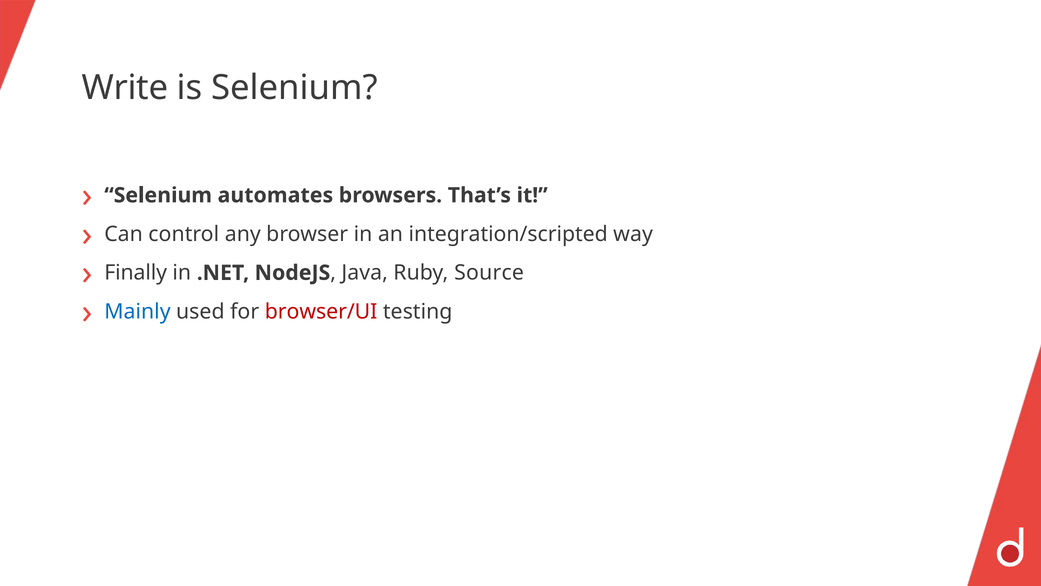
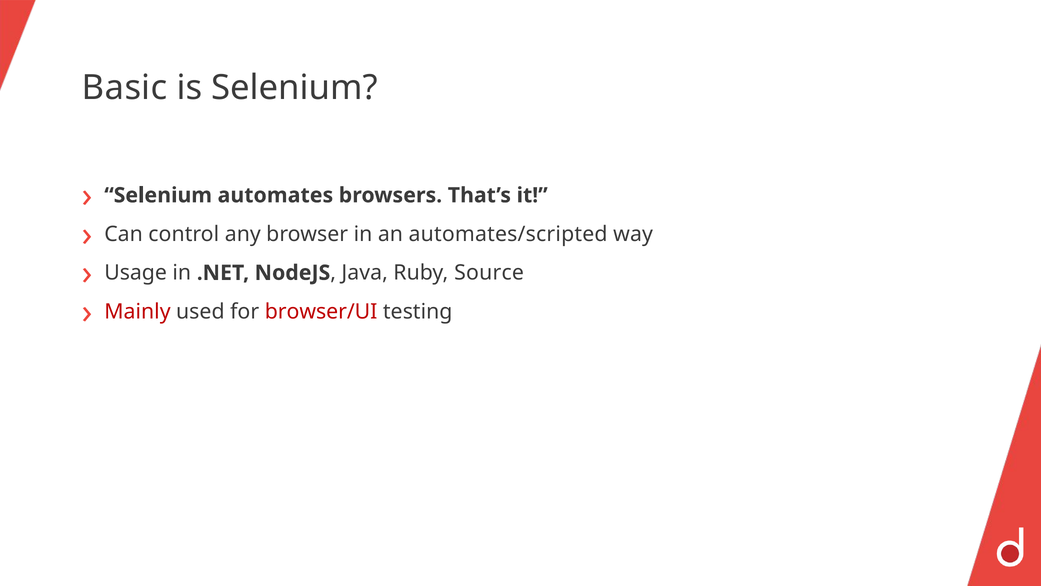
Write: Write -> Basic (125, 88)
integration/scripted: integration/scripted -> automates/scripted (508, 234)
Finally: Finally -> Usage (136, 273)
Mainly colour: blue -> red (137, 311)
